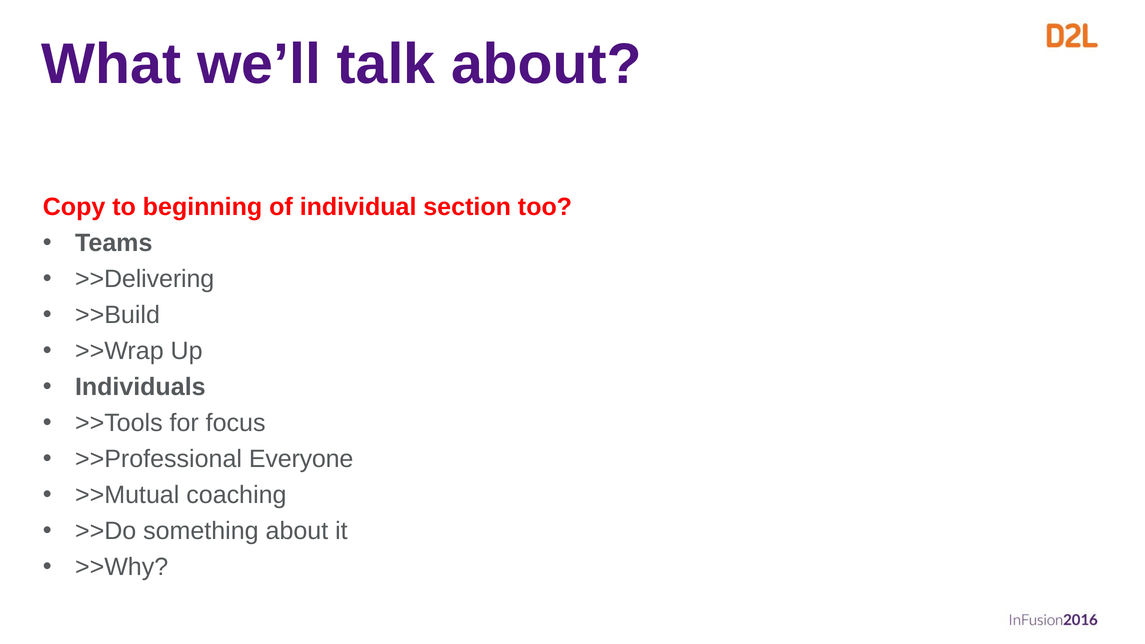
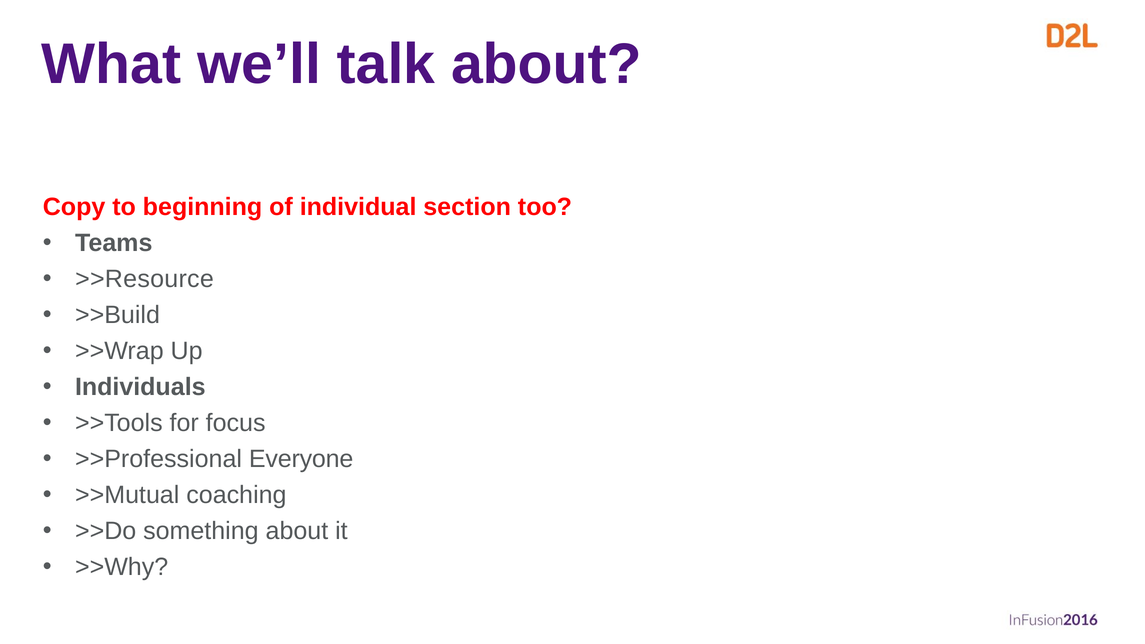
>>Delivering: >>Delivering -> >>Resource (144, 279)
